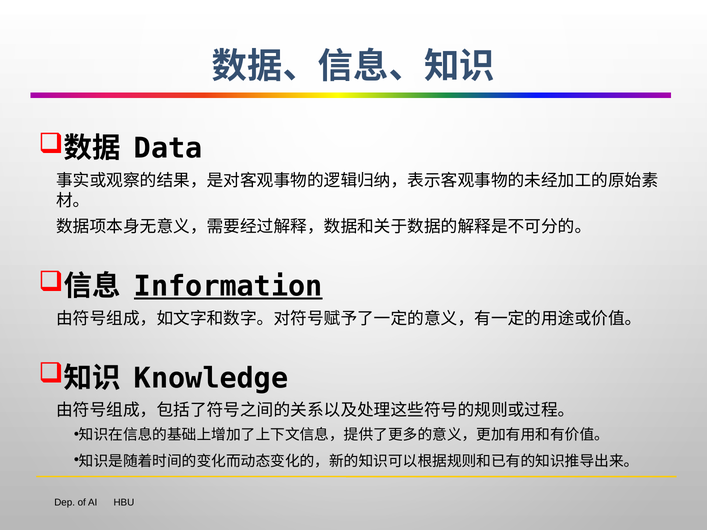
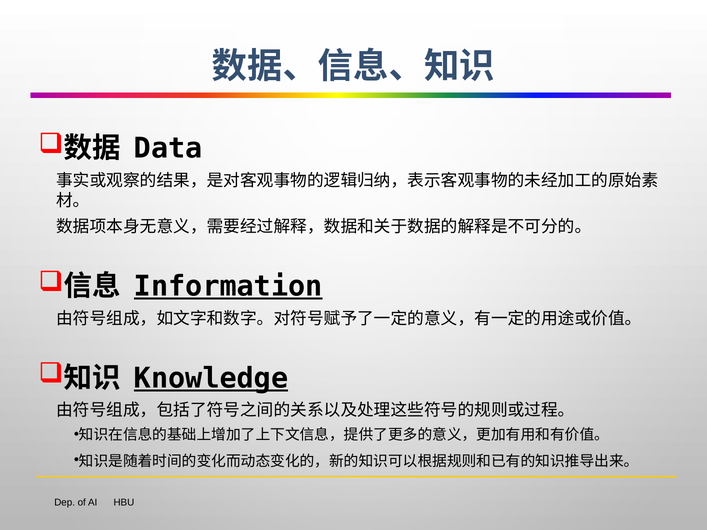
Knowledge underline: none -> present (211, 378)
